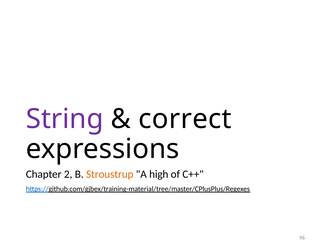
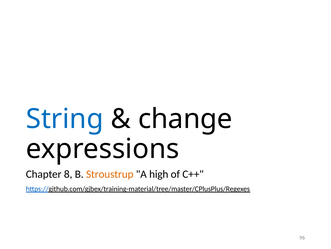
String colour: purple -> blue (65, 119)
correct: correct -> change (185, 119)
2: 2 -> 8 (68, 174)
